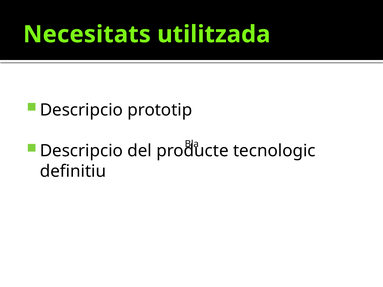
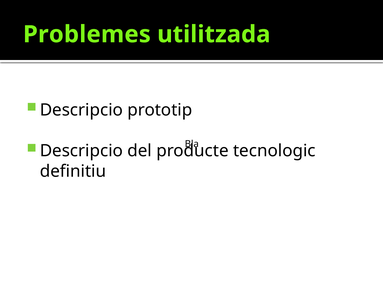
Necesitats: Necesitats -> Problemes (87, 34)
